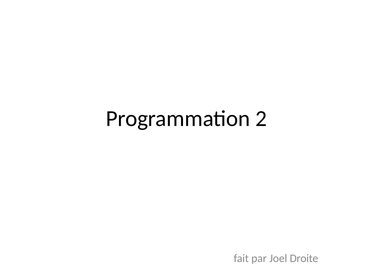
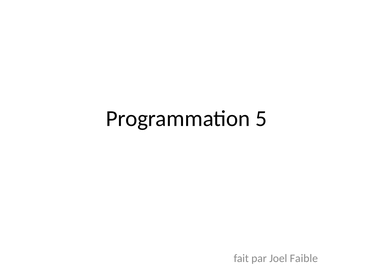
2: 2 -> 5 (261, 118)
Droite: Droite -> Faible (304, 258)
